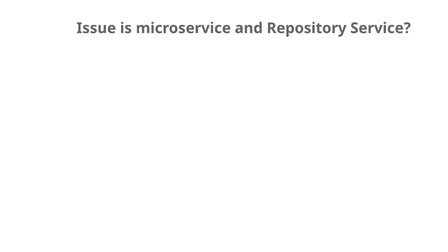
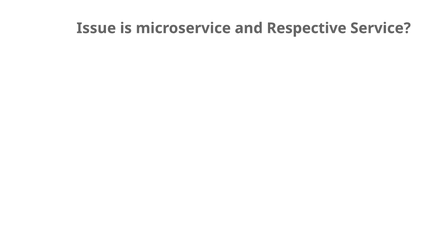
Repository: Repository -> Respective (307, 28)
